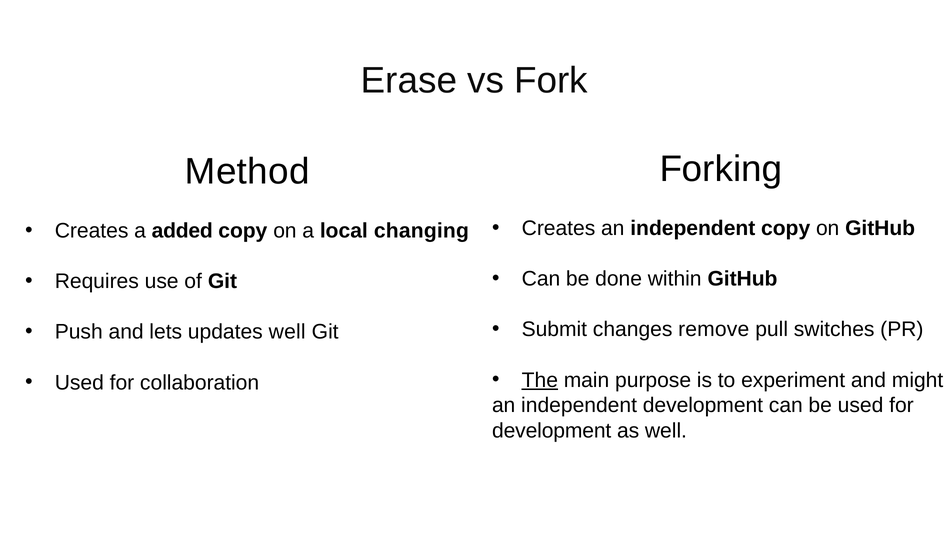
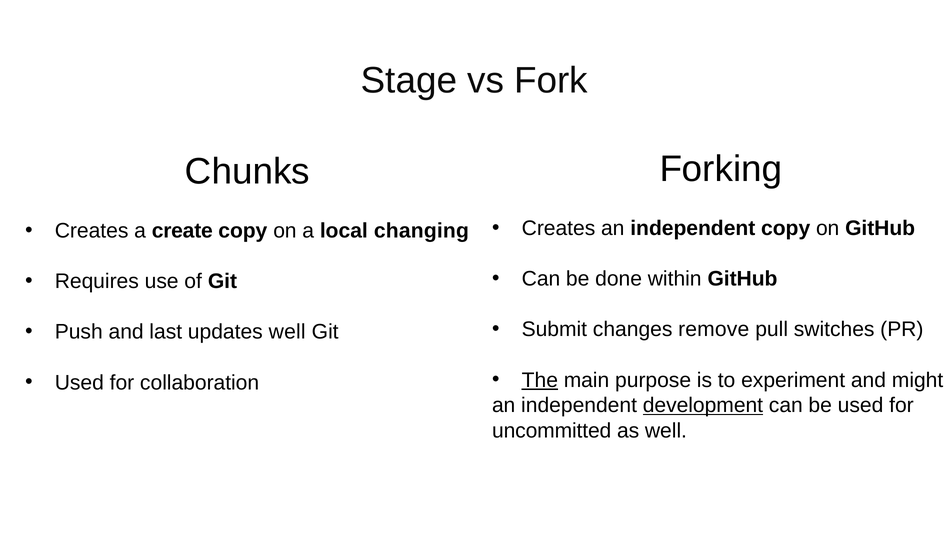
Erase: Erase -> Stage (409, 80)
Method: Method -> Chunks (247, 172)
added: added -> create (182, 231)
lets: lets -> last (166, 332)
development underline: none -> present (703, 405)
development: development -> uncommitted (552, 431)
